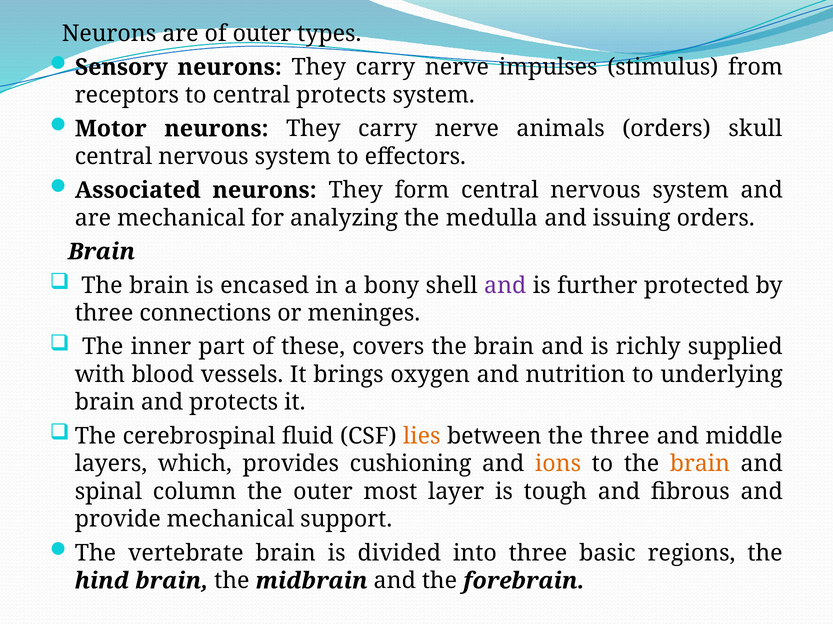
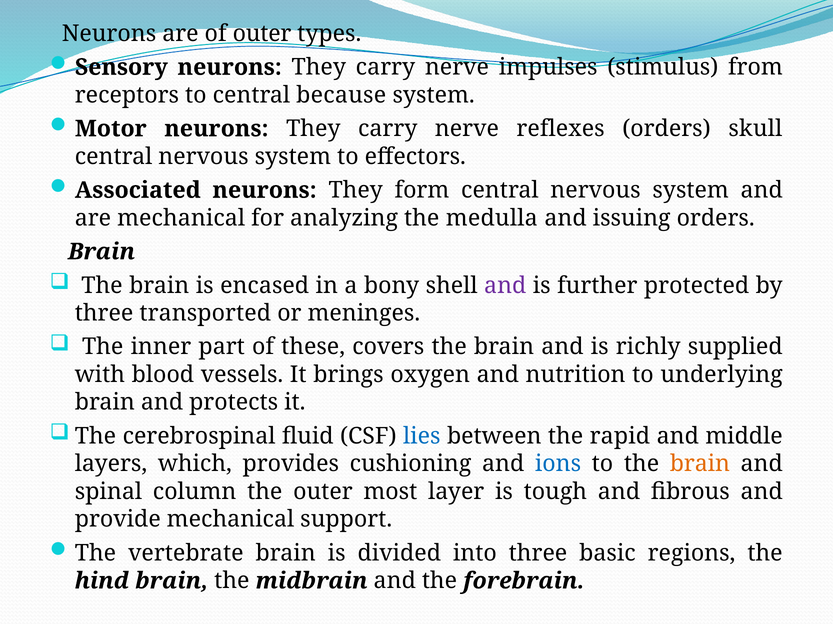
central protects: protects -> because (341, 95)
animals: animals -> reflexes (561, 129)
connections: connections -> transported (205, 313)
lies colour: orange -> blue (422, 437)
the three: three -> rapid (620, 437)
ions colour: orange -> blue (558, 464)
